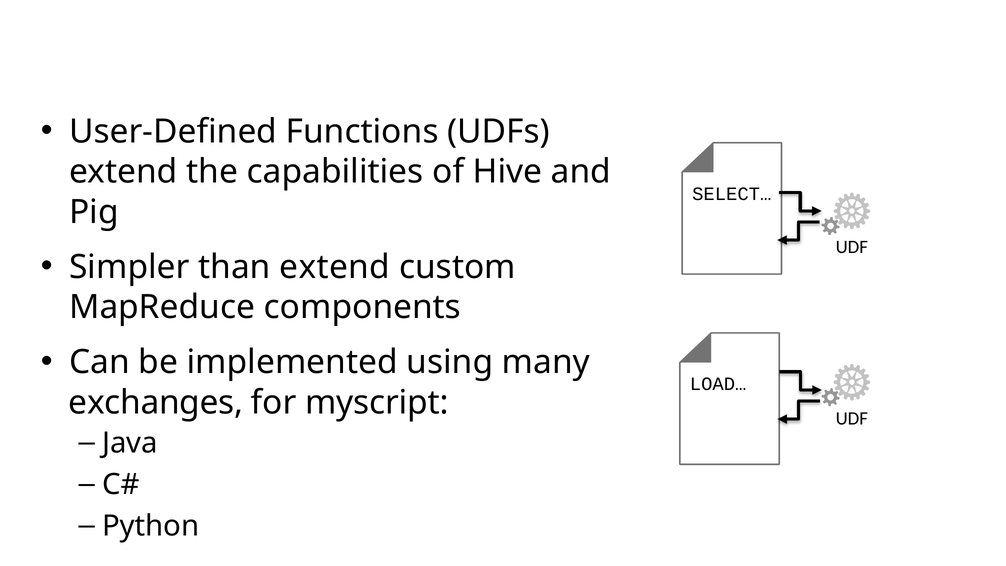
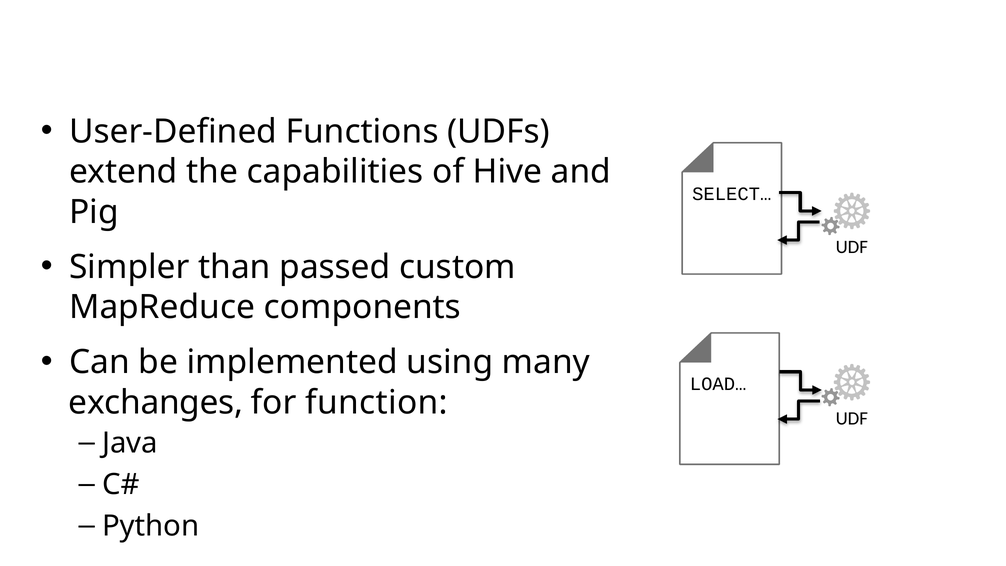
than extend: extend -> passed (335, 267)
myscript: myscript -> function (377, 402)
